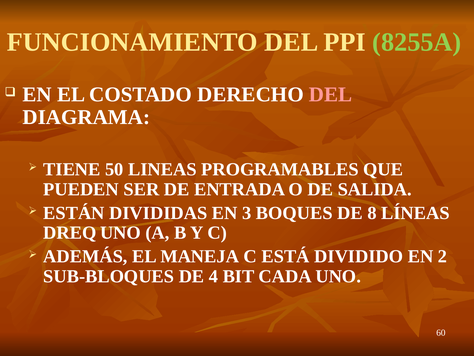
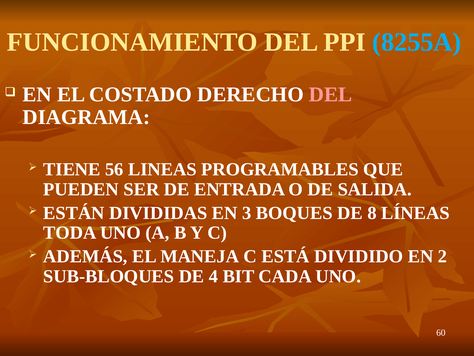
8255A colour: light green -> light blue (417, 42)
50: 50 -> 56 (114, 169)
DREQ: DREQ -> TODA (70, 233)
